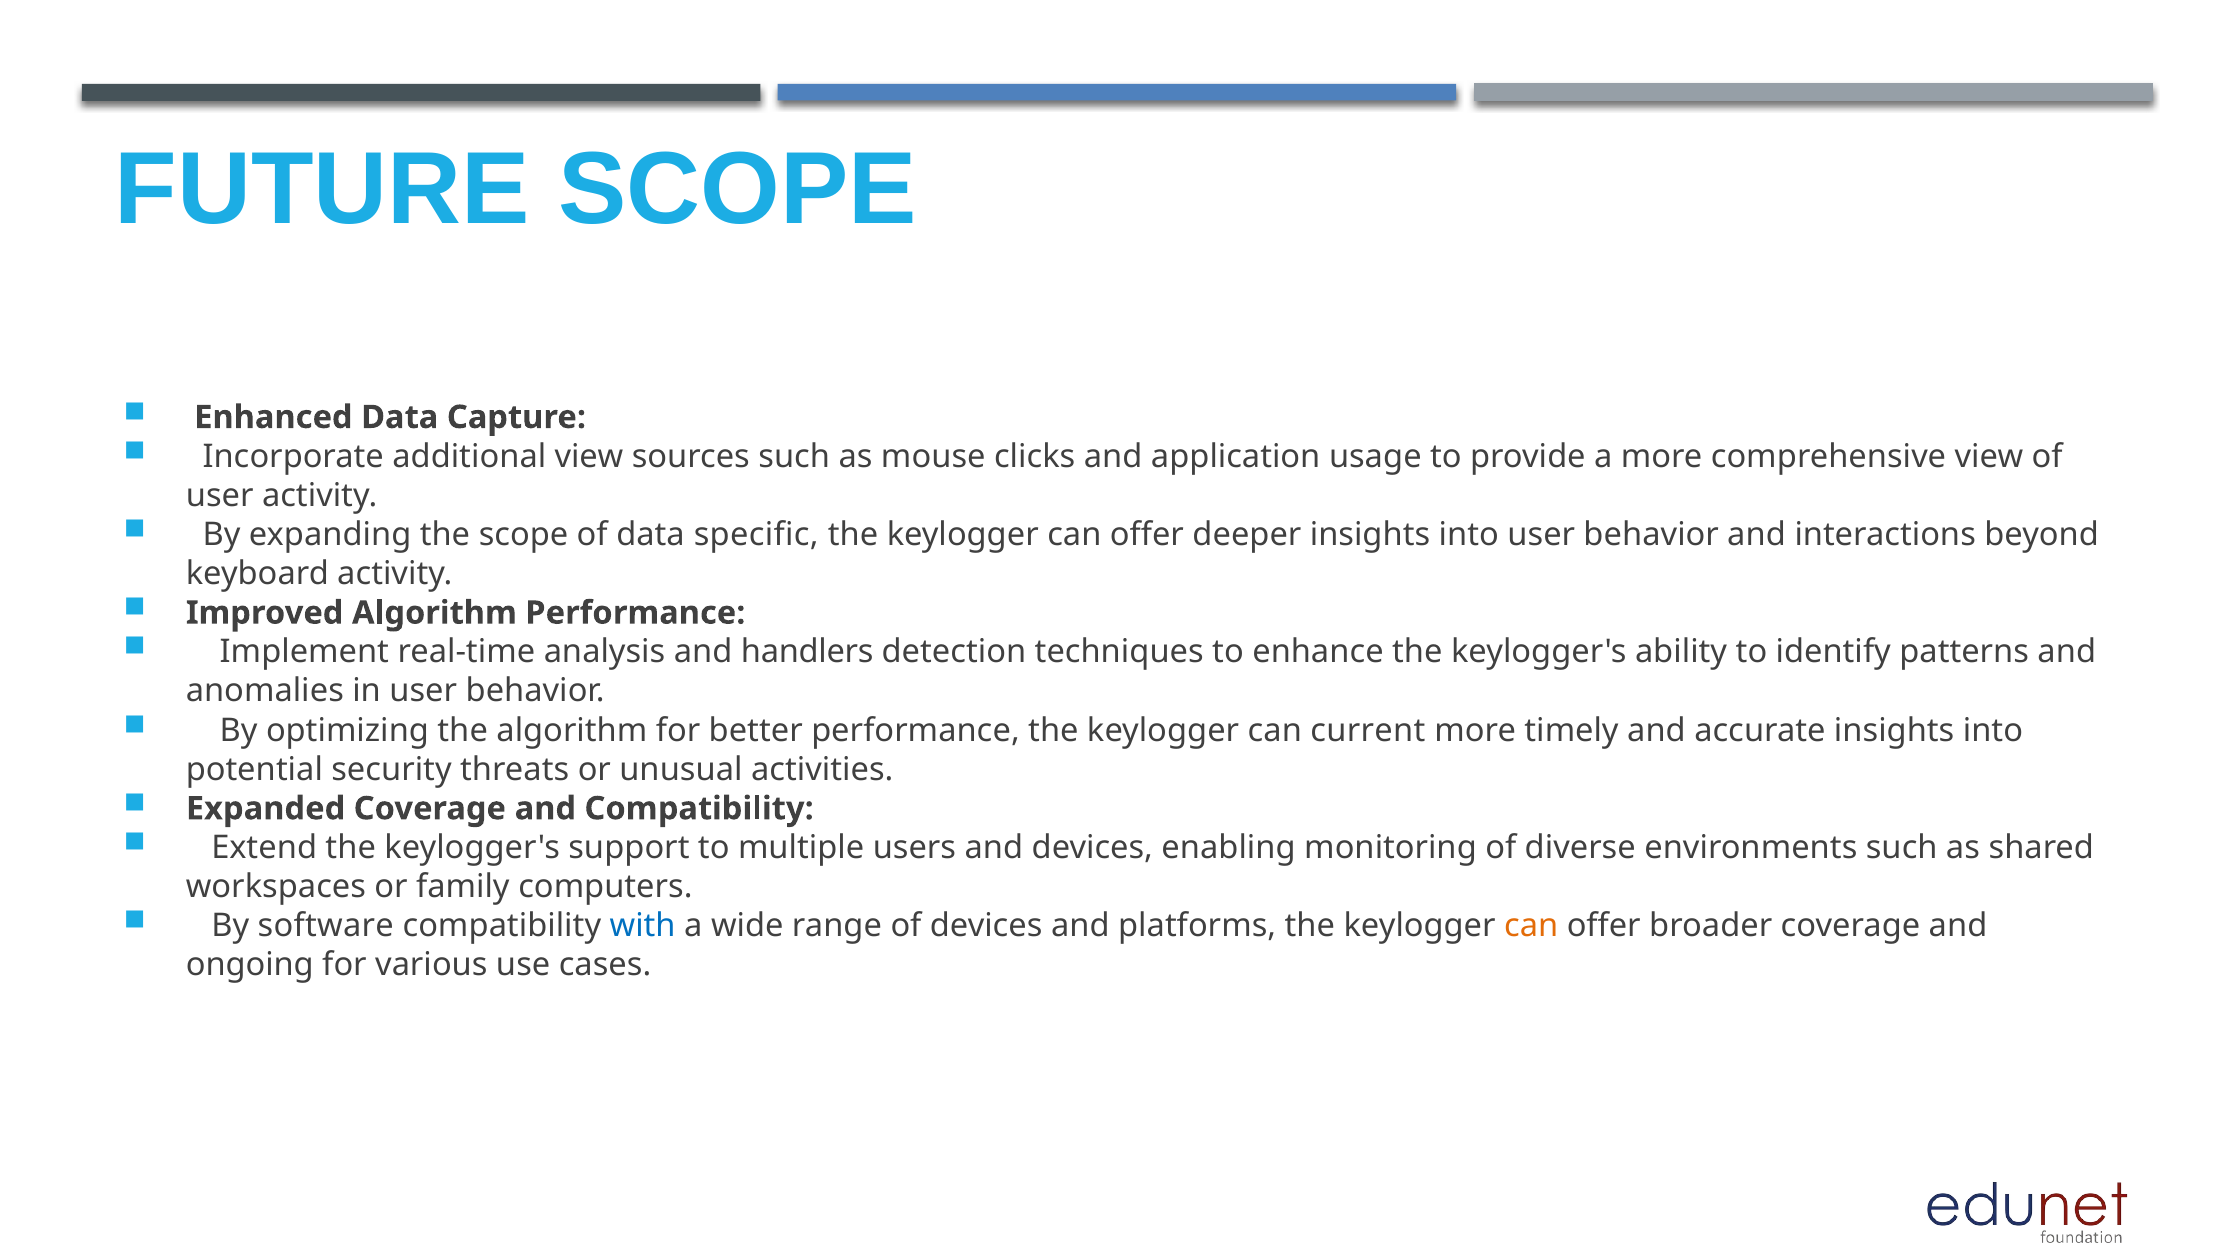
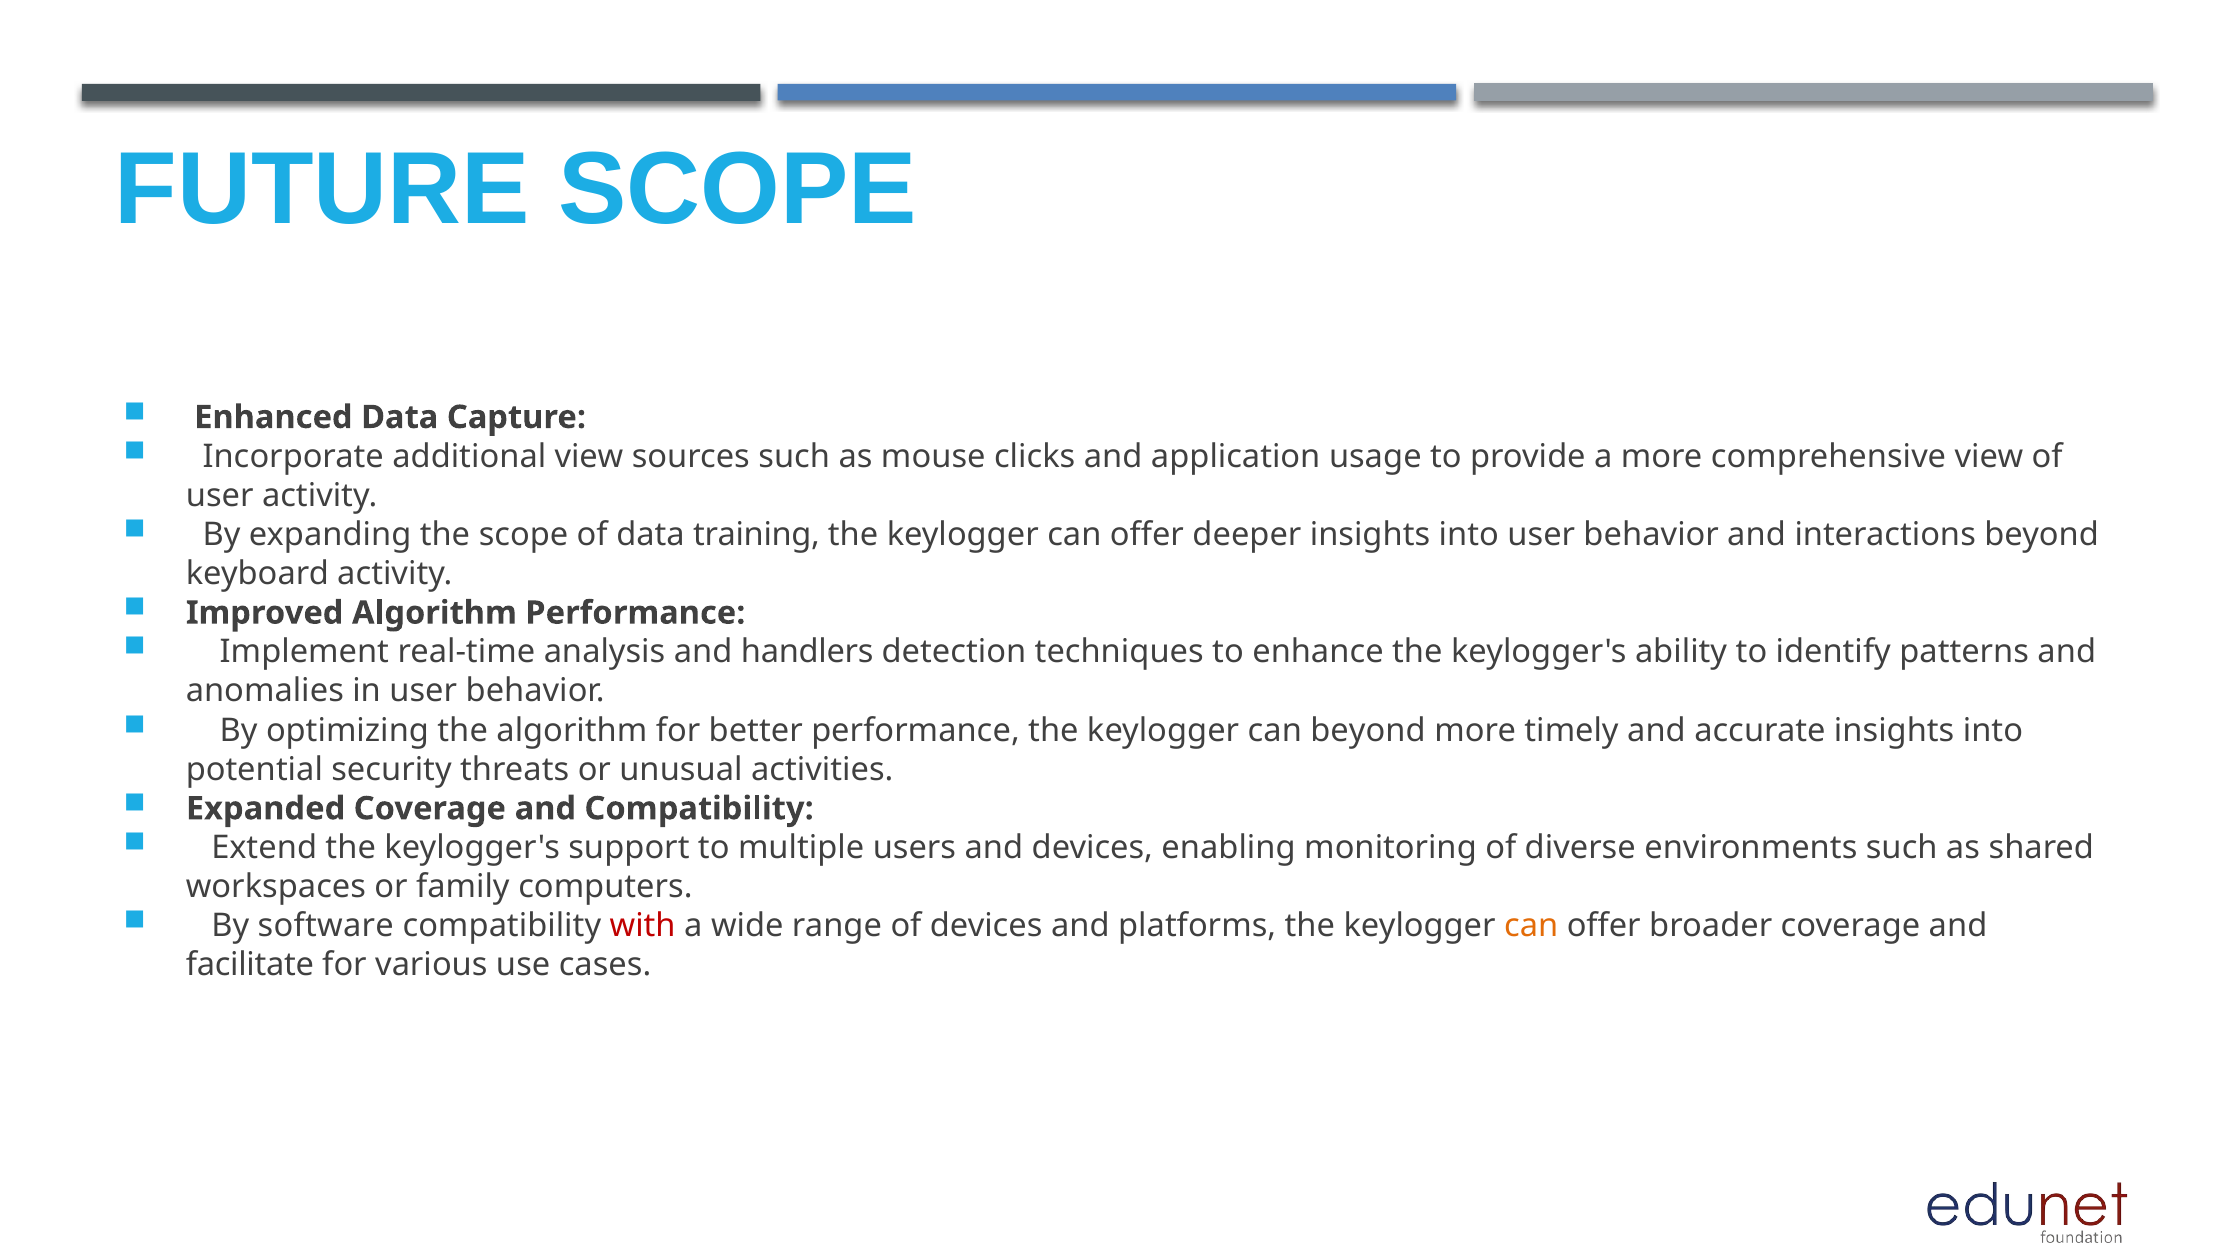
specific: specific -> training (756, 535)
can current: current -> beyond (1368, 730)
with colour: blue -> red (643, 926)
ongoing: ongoing -> facilitate (250, 965)
